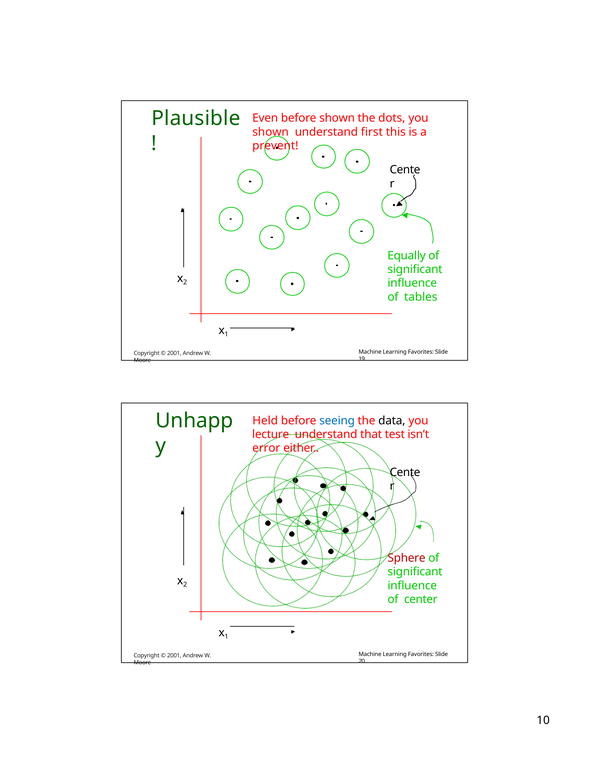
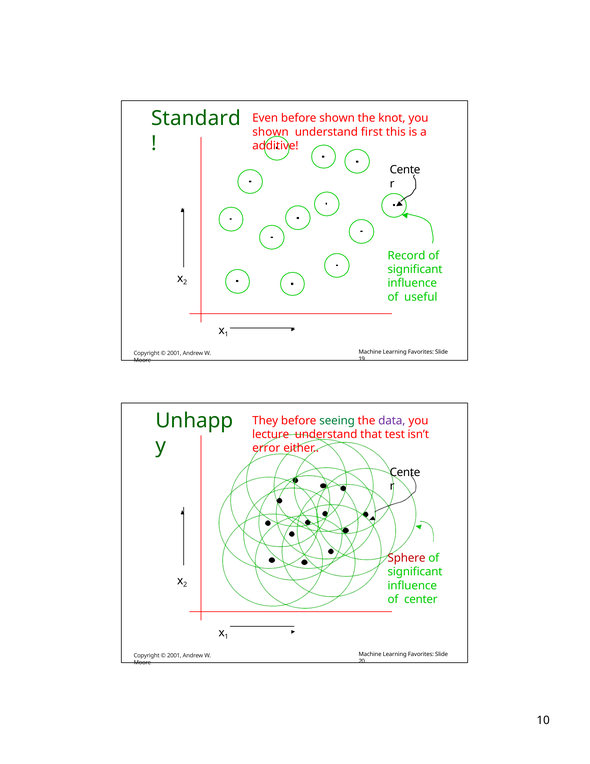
Plausible: Plausible -> Standard (196, 118)
dots: dots -> knot (392, 118)
prevent: prevent -> additive (275, 146)
Equally: Equally -> Record (406, 255)
tables: tables -> useful (421, 297)
Held: Held -> They (265, 420)
seeing colour: blue -> green (337, 420)
data colour: black -> purple (392, 420)
